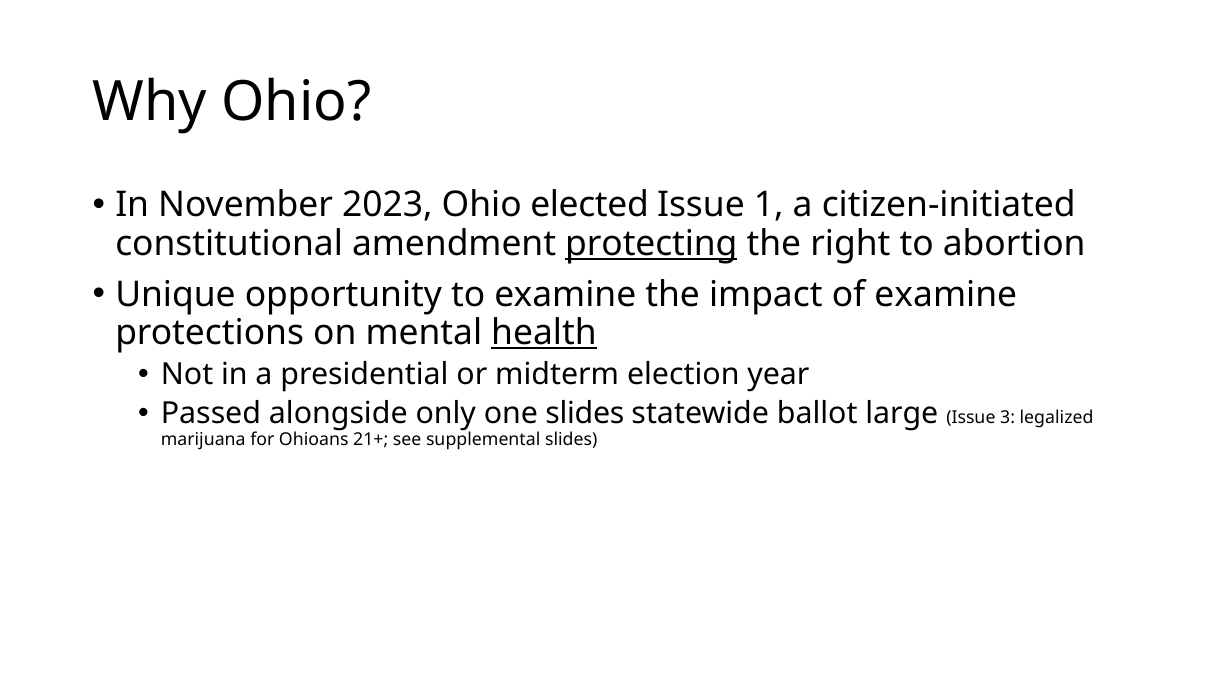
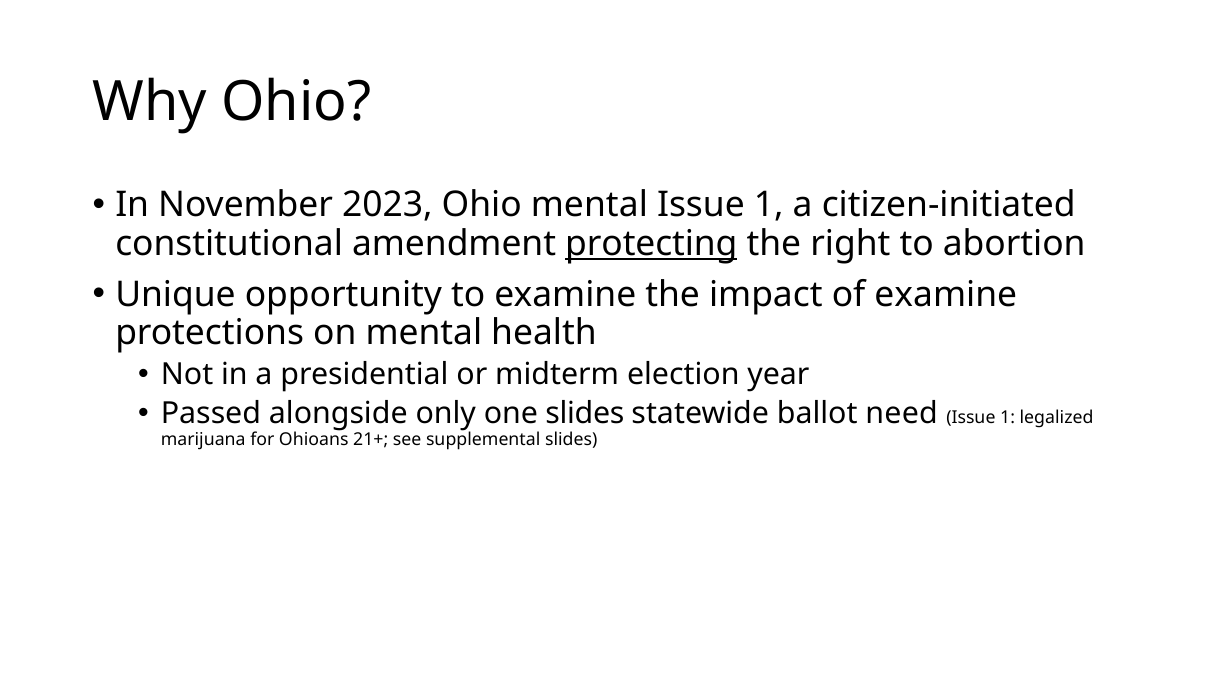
Ohio elected: elected -> mental (589, 205)
health underline: present -> none (544, 333)
large: large -> need (902, 414)
3: 3 -> 1 (1008, 418)
